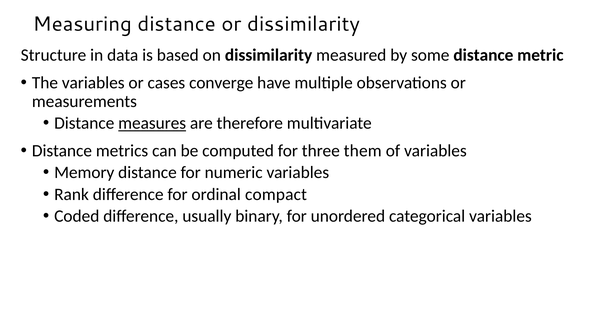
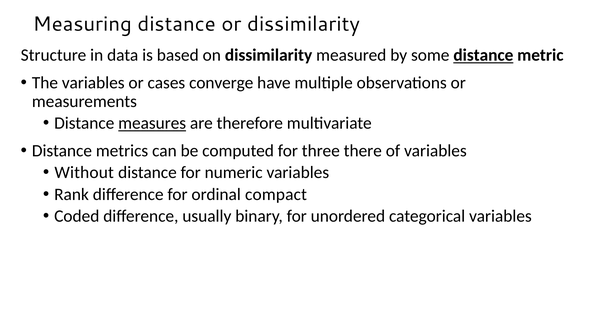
distance underline: none -> present (483, 55)
them: them -> there (363, 150)
Memory: Memory -> Without (84, 172)
